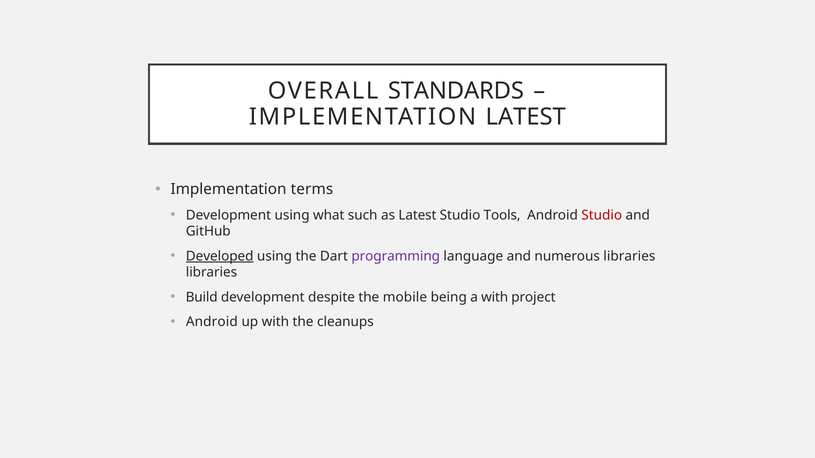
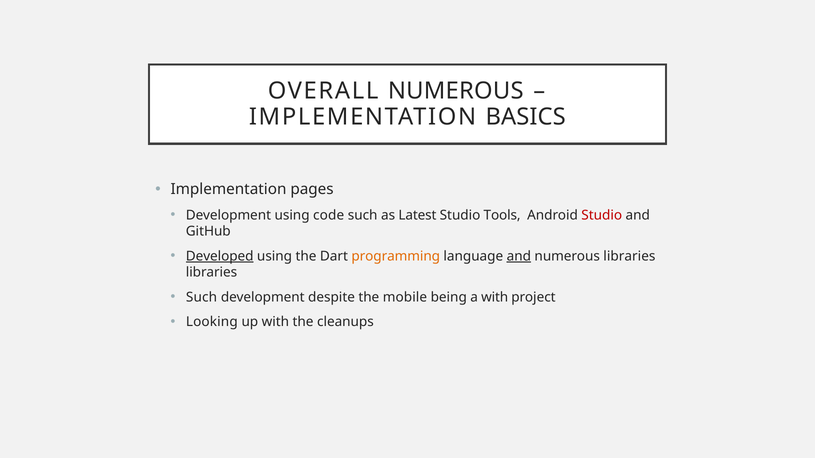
OVERALL STANDARDS: STANDARDS -> NUMEROUS (456, 91)
IMPLEMENTATION LATEST: LATEST -> BASICS (526, 117)
terms: terms -> pages (312, 190)
what: what -> code (329, 215)
programming colour: purple -> orange (396, 256)
and underline: none -> present (519, 256)
Build: Build -> Such (202, 297)
Android: Android -> Looking (212, 322)
